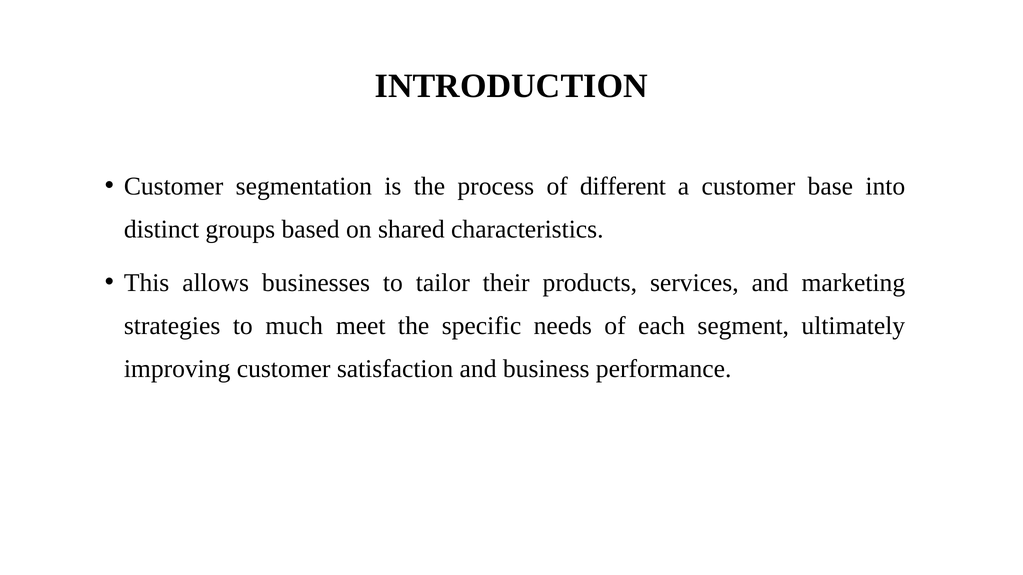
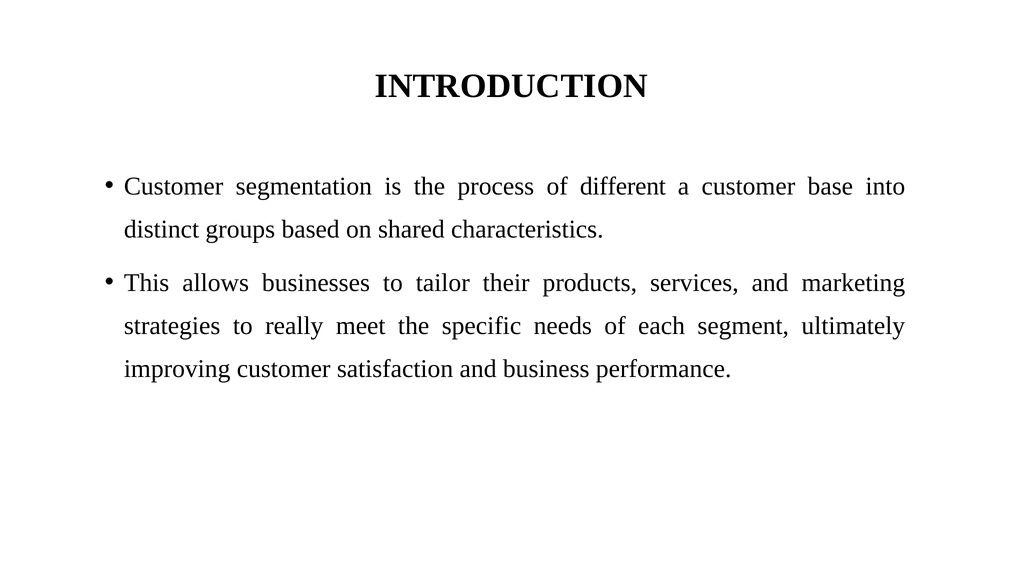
much: much -> really (294, 326)
